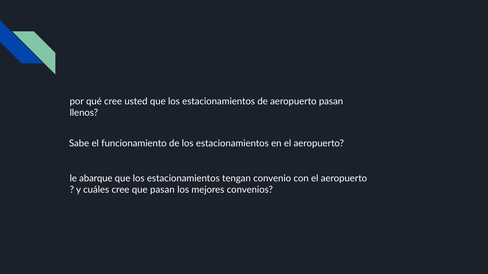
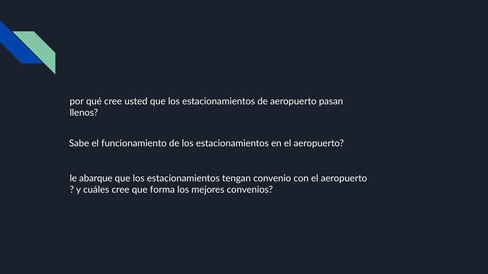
que pasan: pasan -> forma (162, 190)
